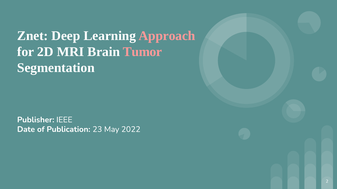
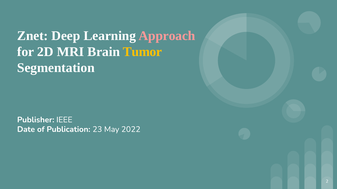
Tumor colour: pink -> yellow (142, 52)
